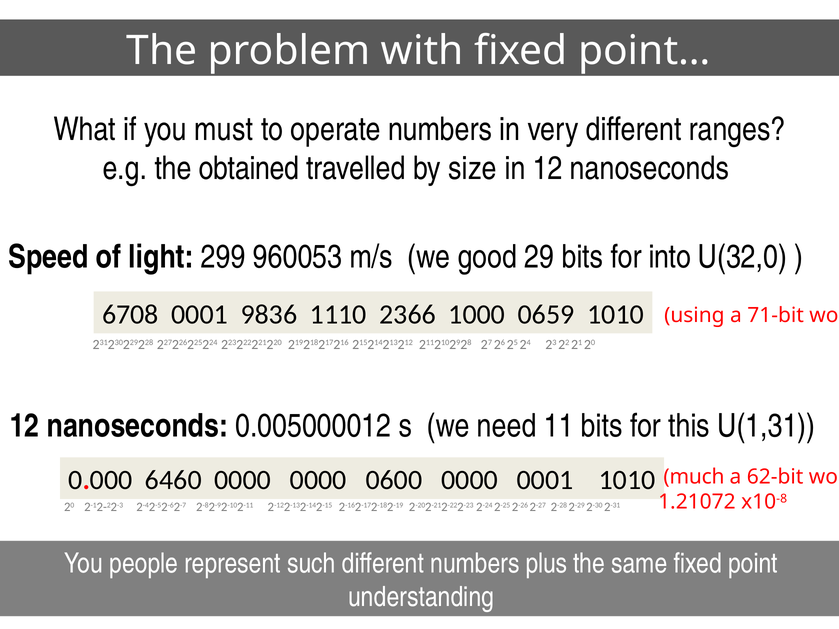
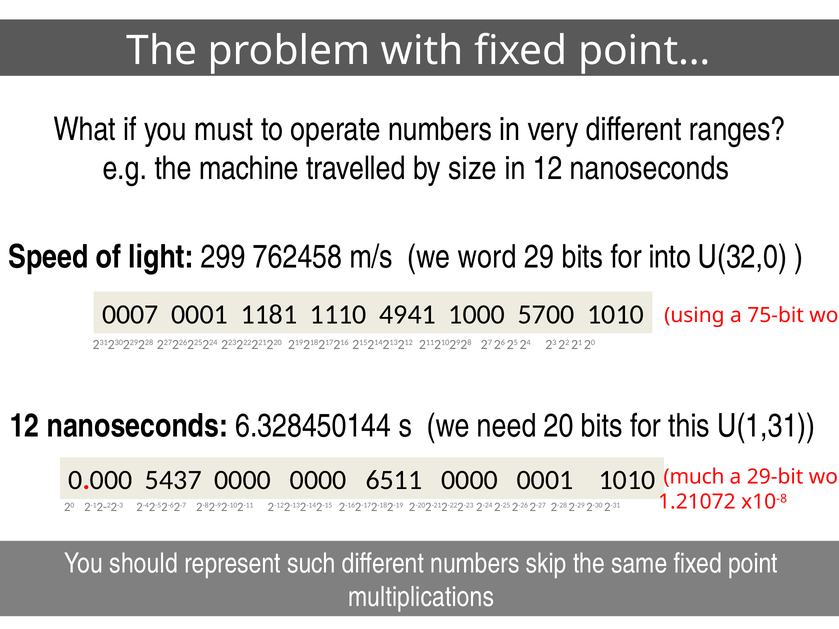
obtained: obtained -> machine (249, 169)
960053: 960053 -> 762458 (298, 257)
we good: good -> word (487, 257)
6708: 6708 -> 0007 (130, 314)
9836: 9836 -> 1181 (269, 314)
2366: 2366 -> 4941 (408, 314)
0659: 0659 -> 5700 (546, 314)
71-bit: 71-bit -> 75-bit (776, 316)
0.005000012: 0.005000012 -> 6.328450144 (313, 426)
need 11: 11 -> 20 (559, 426)
6460: 6460 -> 5437 (173, 480)
0600: 0600 -> 6511 (394, 480)
62-bit: 62-bit -> 29-bit (775, 477)
people: people -> should (144, 564)
plus: plus -> skip (546, 564)
understanding: understanding -> multiplications (421, 597)
